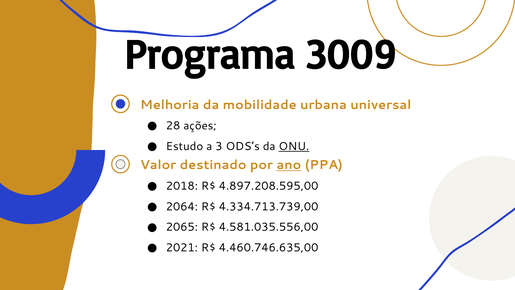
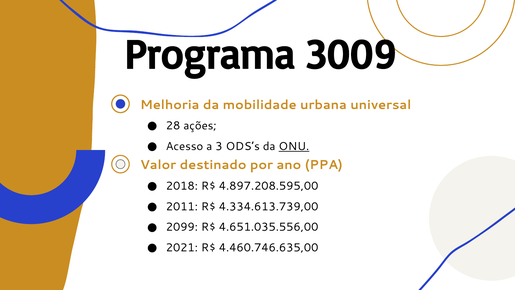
Estudo: Estudo -> Acesso (185, 146)
ano underline: present -> none (289, 165)
2064: 2064 -> 2011 (182, 206)
4.334.713.739,00: 4.334.713.739,00 -> 4.334.613.739,00 (269, 206)
2065: 2065 -> 2099 (182, 227)
4.581.035.556,00: 4.581.035.556,00 -> 4.651.035.556,00 (269, 227)
